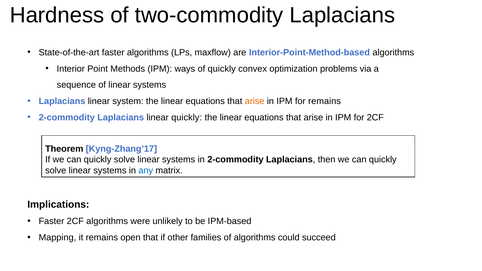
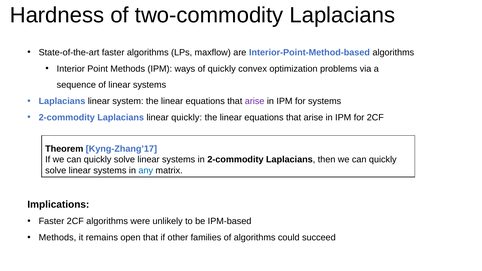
arise colour: orange -> purple (255, 101)
for remains: remains -> systems (325, 101)
Mapping: Mapping -> Methods (57, 238)
